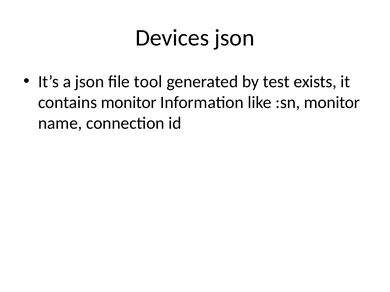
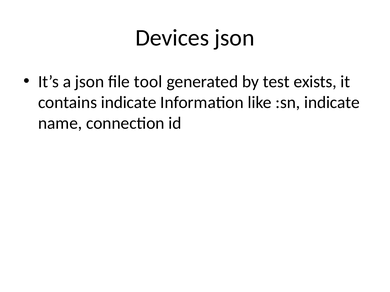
contains monitor: monitor -> indicate (129, 103)
:sn monitor: monitor -> indicate (332, 103)
